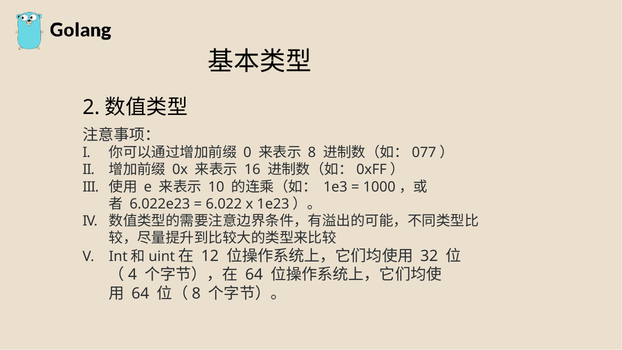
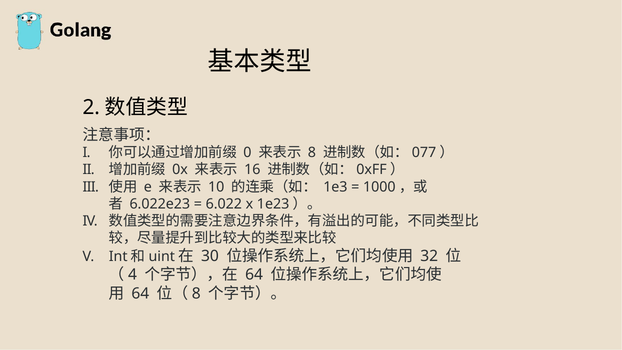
12: 12 -> 30 (210, 256)
